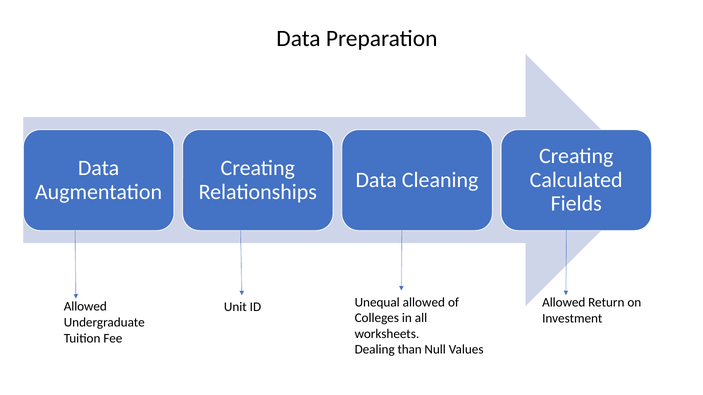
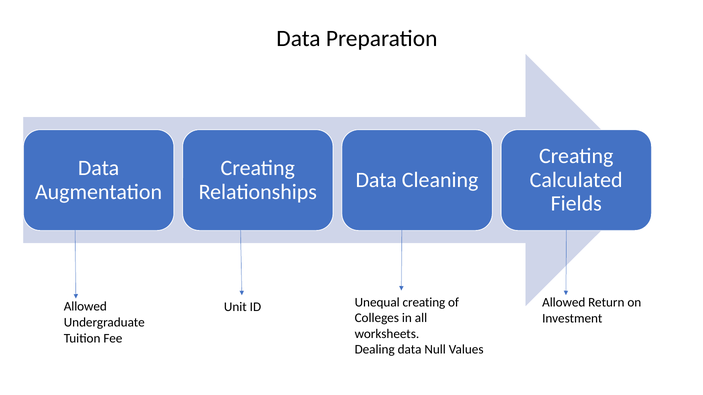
Unequal allowed: allowed -> creating (424, 302)
Dealing than: than -> data (410, 350)
